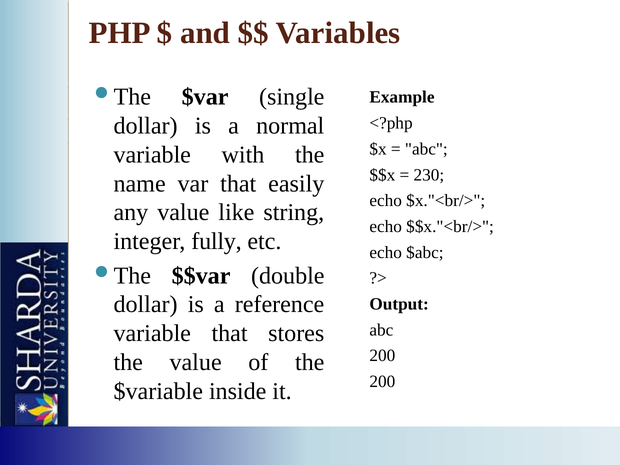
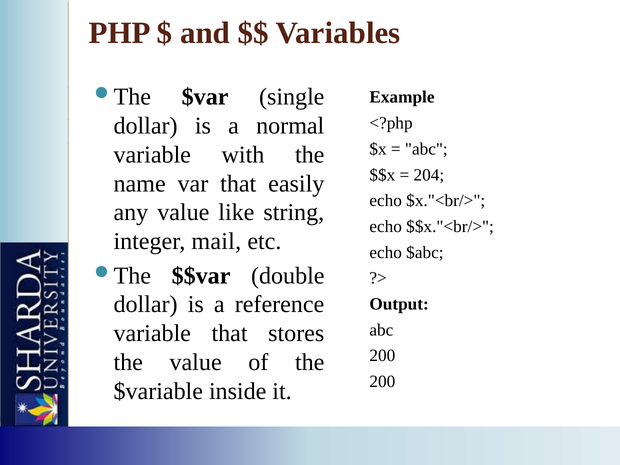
230: 230 -> 204 (429, 175)
fully: fully -> mail (216, 241)
